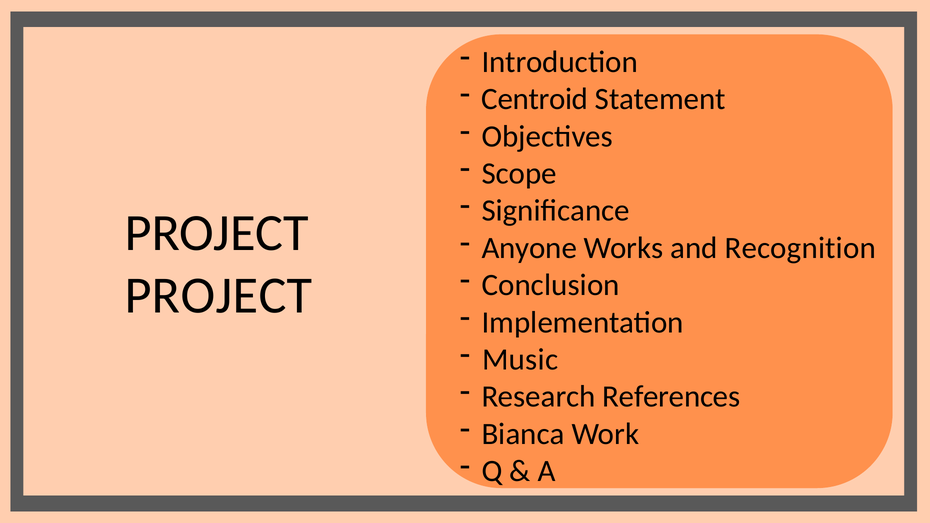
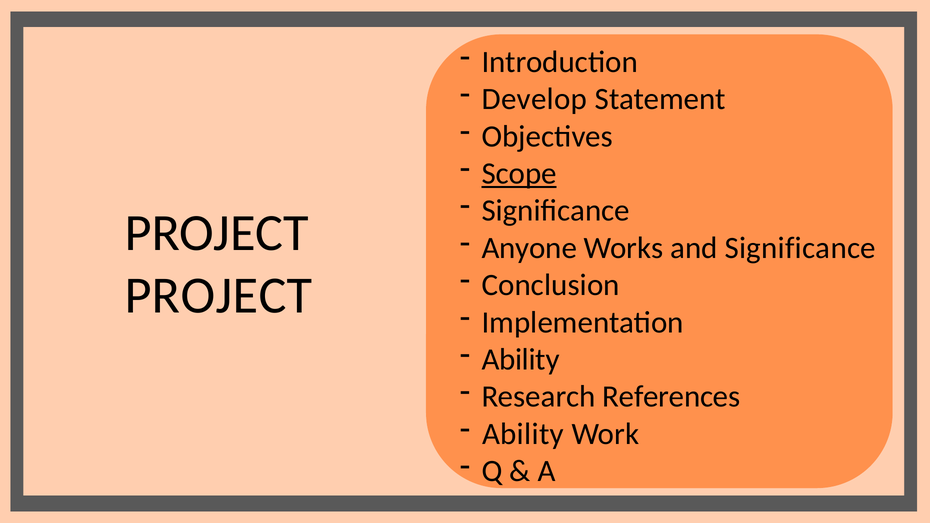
Centroid: Centroid -> Develop (535, 99)
Scope underline: none -> present (519, 174)
and Recognition: Recognition -> Significance (800, 248)
Music: Music -> Ability (521, 360)
Bianca: Bianca -> Ability (523, 434)
